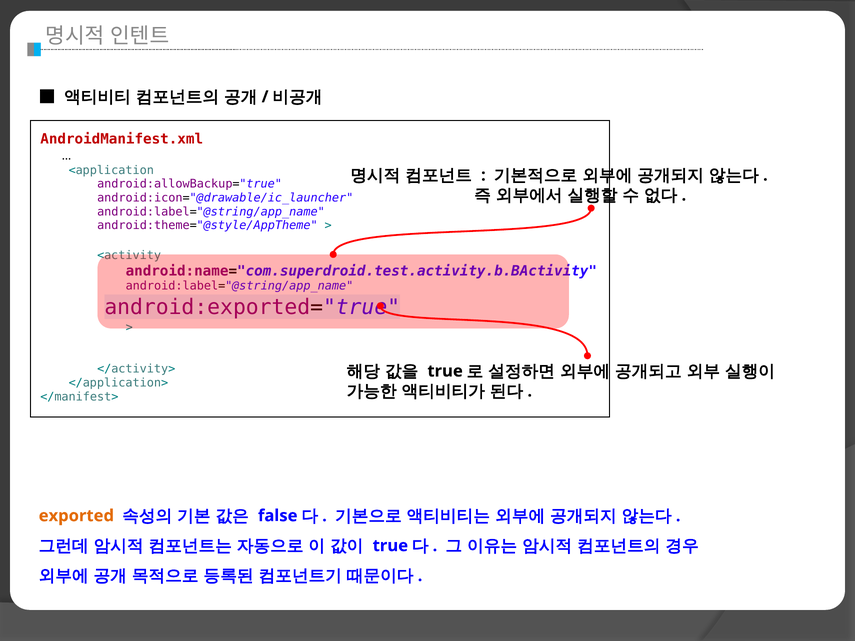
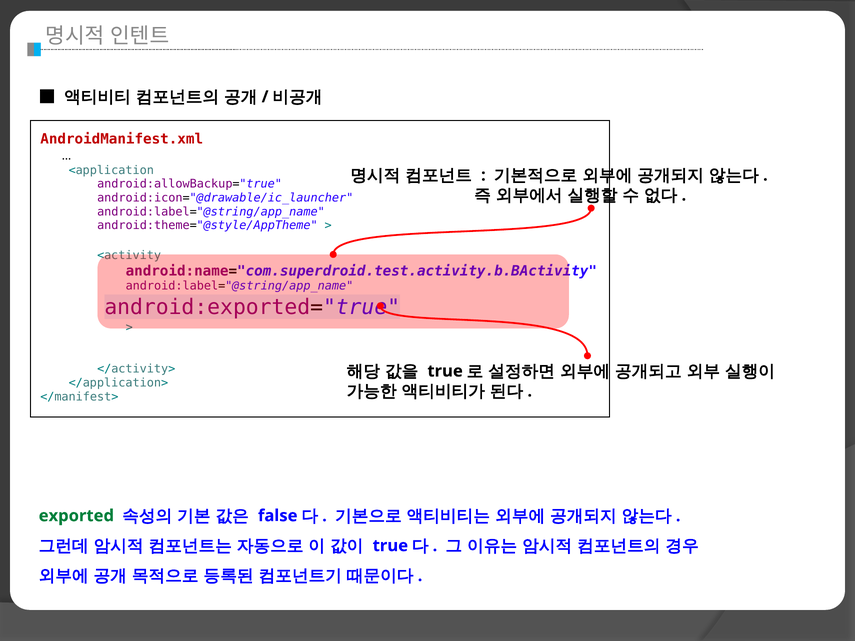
exported colour: orange -> green (76, 516)
